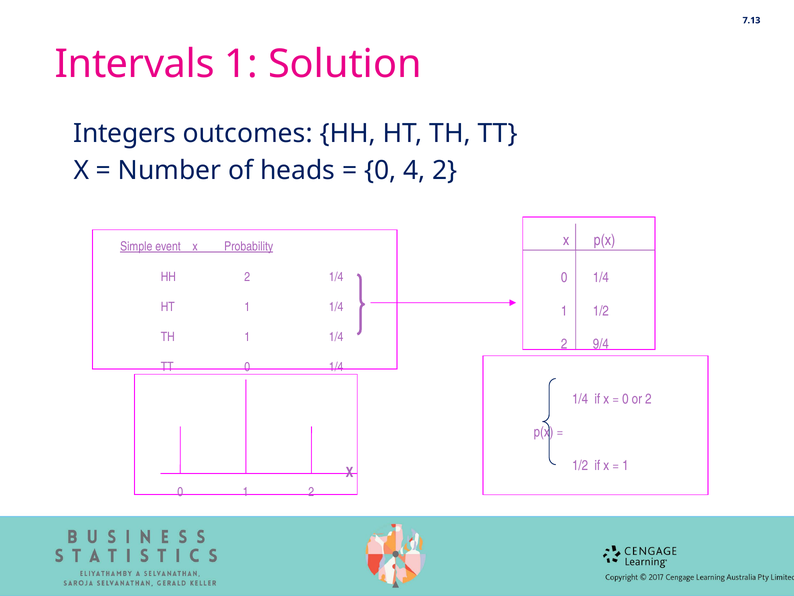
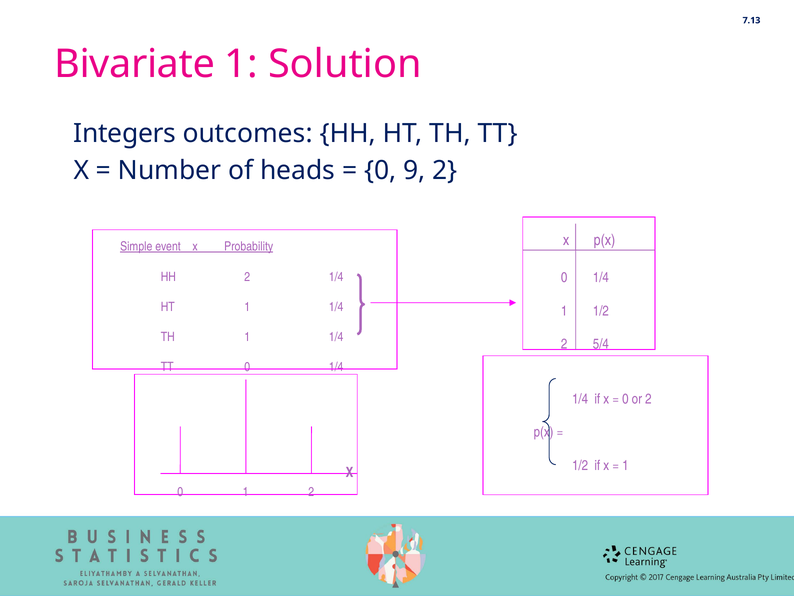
Intervals: Intervals -> Bivariate (135, 64)
4: 4 -> 9 (414, 170)
9/4: 9/4 -> 5/4 (601, 344)
